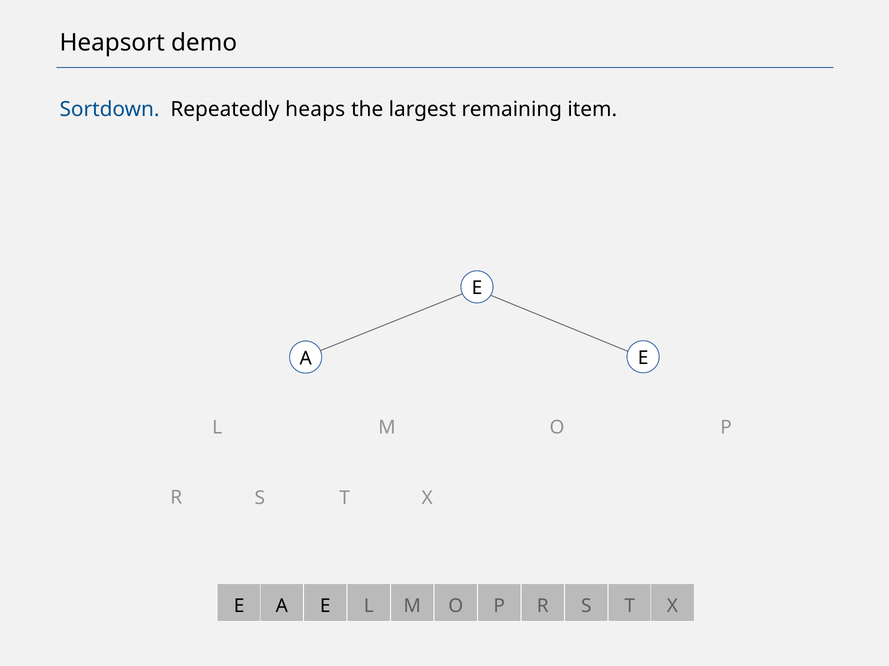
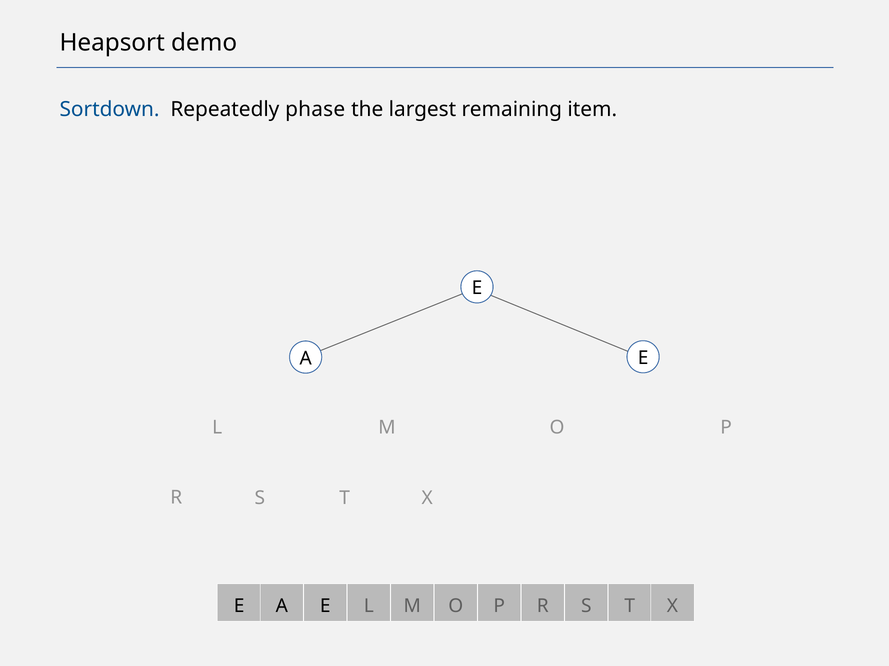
heaps: heaps -> phase (315, 110)
